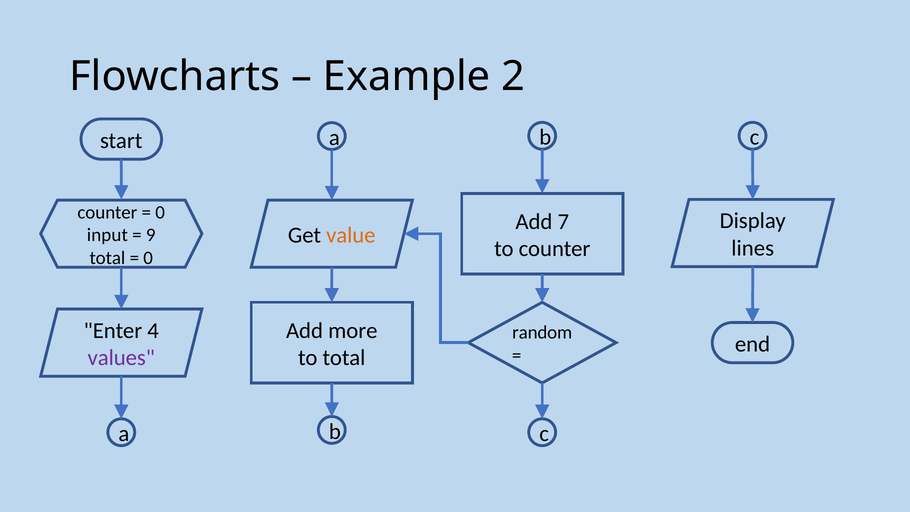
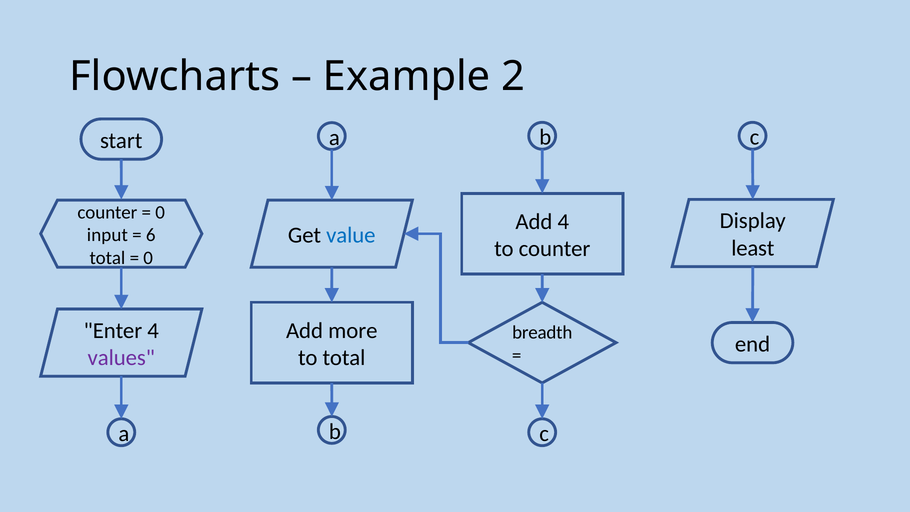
Add 7: 7 -> 4 (563, 222)
value colour: orange -> blue (351, 235)
9: 9 -> 6 (151, 235)
lines: lines -> least (753, 248)
random: random -> breadth (542, 332)
